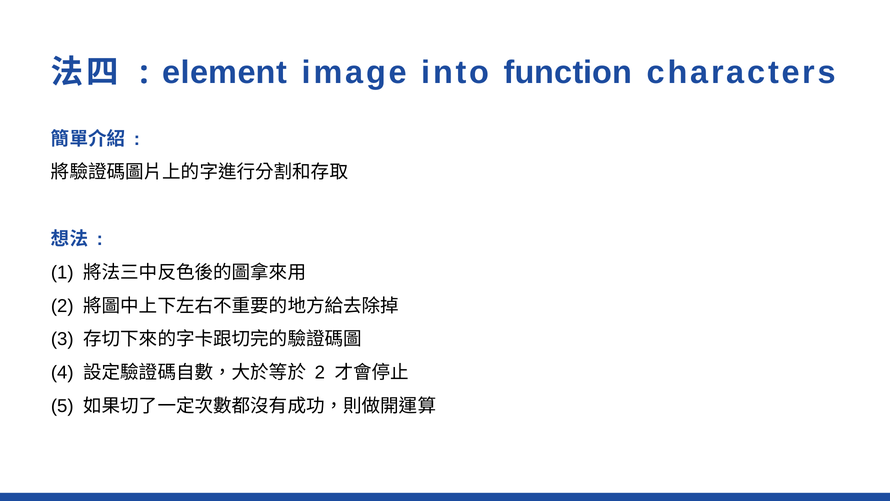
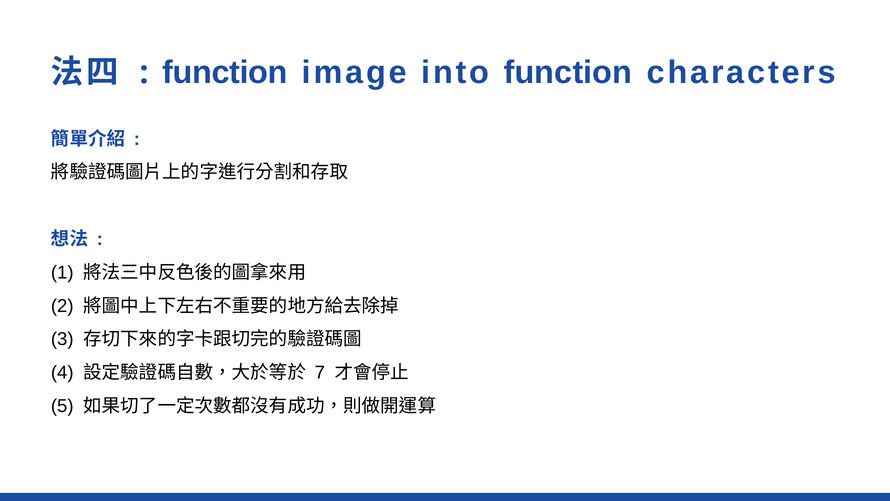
element: element -> function (225, 72)
2: 2 -> 7 (320, 372)
